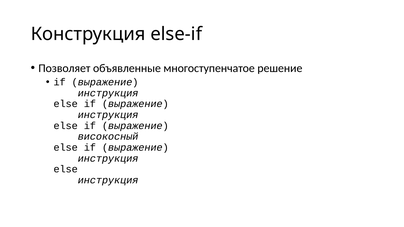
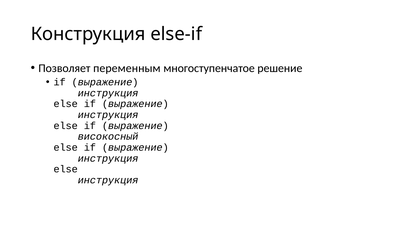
объявленные: объявленные -> переменным (127, 68)
